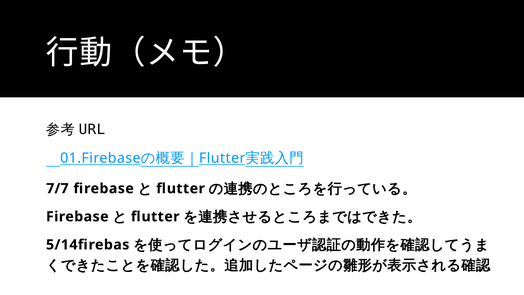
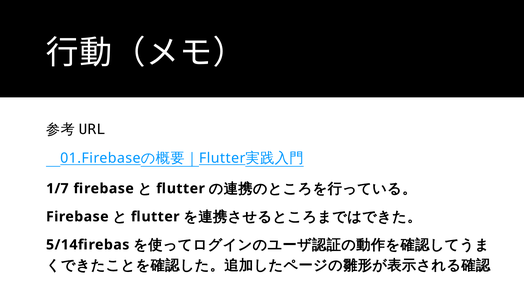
7/7: 7/7 -> 1/7 (57, 188)
